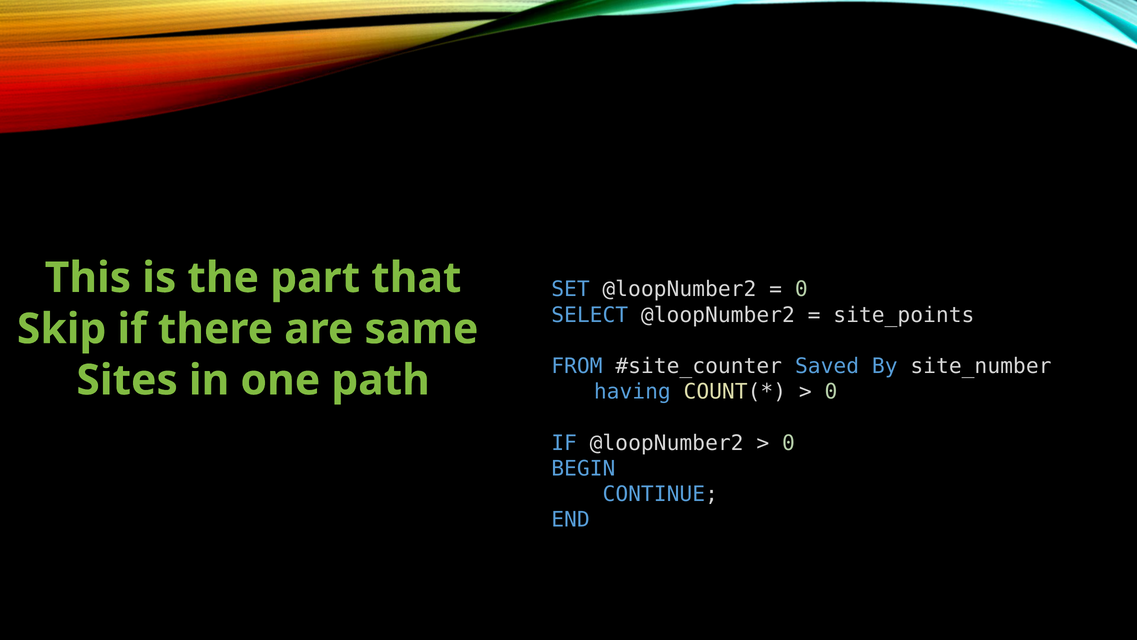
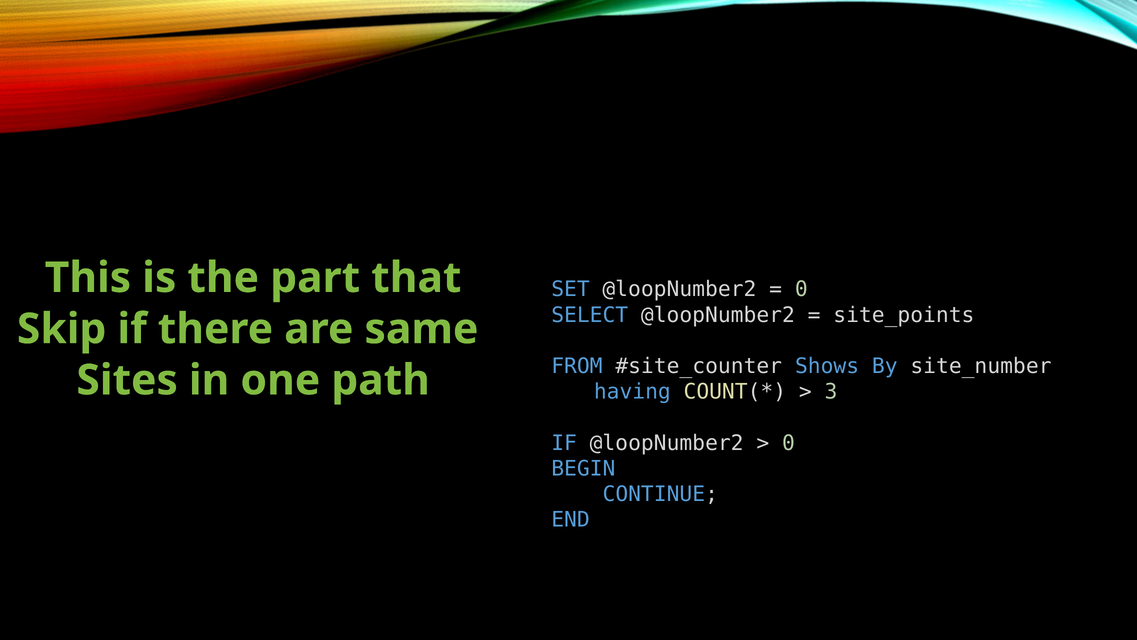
Saved: Saved -> Shows (827, 366)
0: 0 -> 3 (831, 392)
